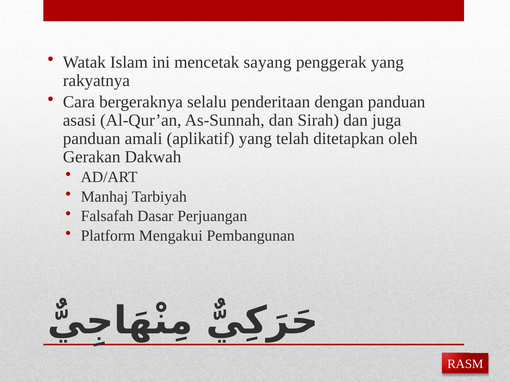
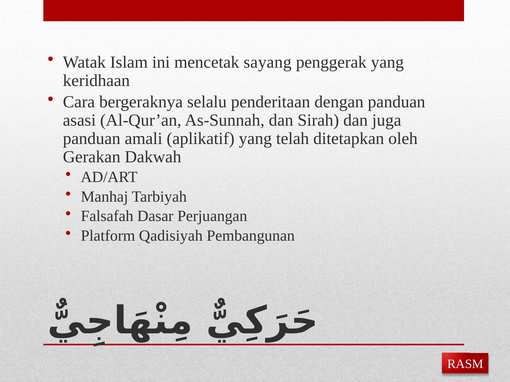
rakyatnya: rakyatnya -> keridhaan (96, 81)
Mengakui: Mengakui -> Qadisiyah (171, 236)
